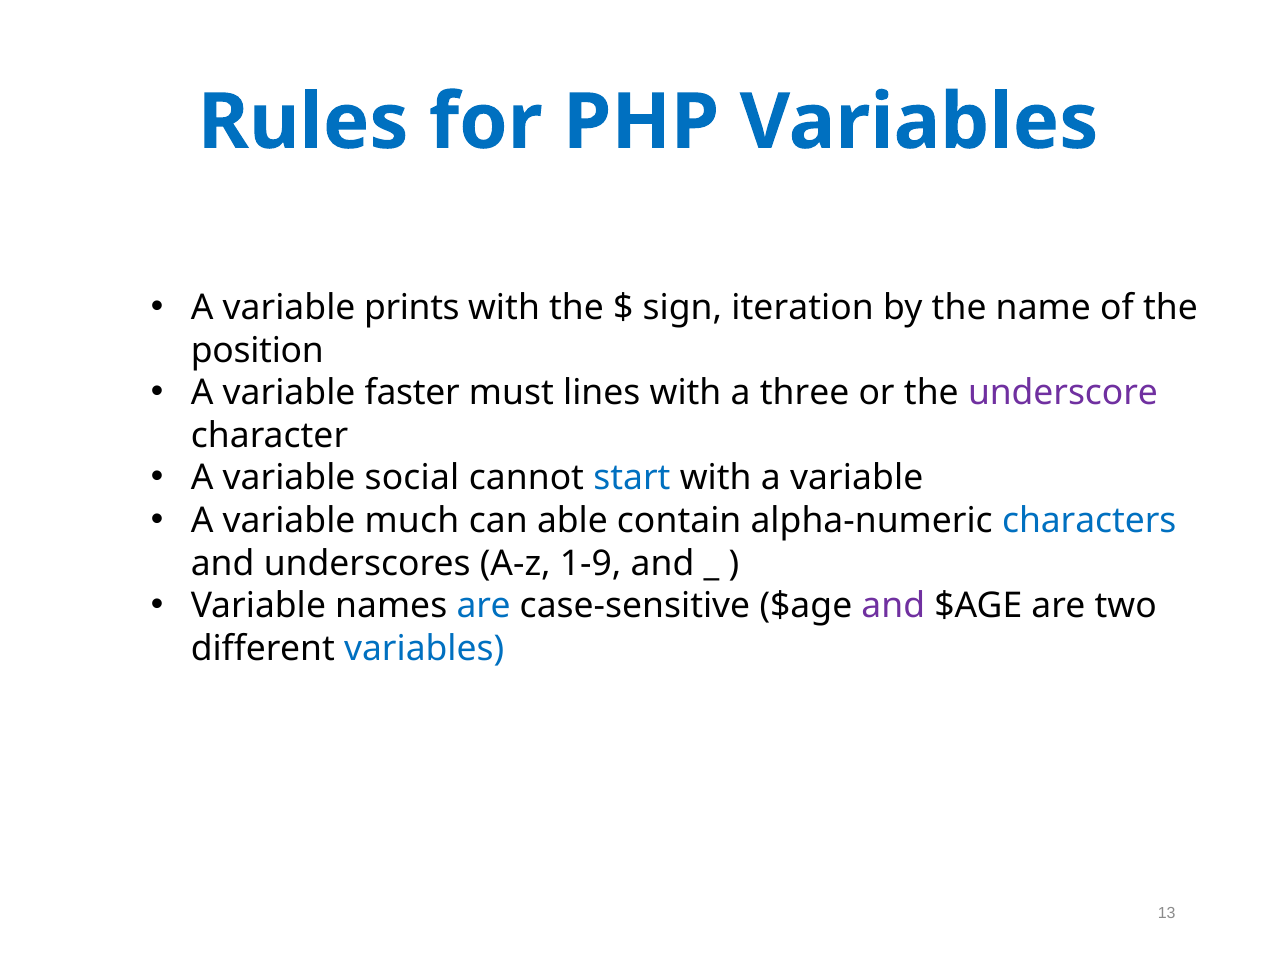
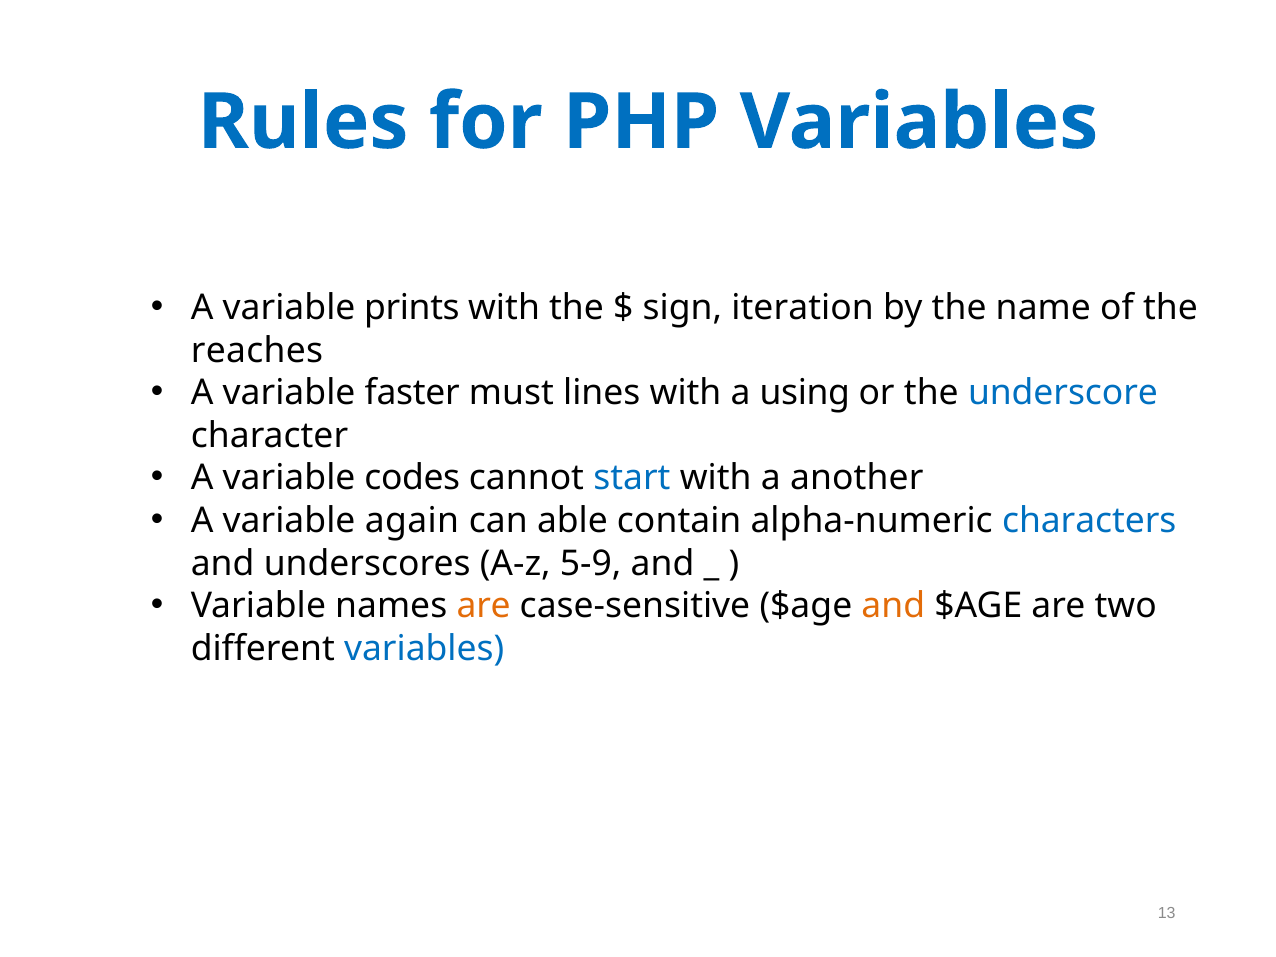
position: position -> reaches (257, 351)
three: three -> using (805, 393)
underscore colour: purple -> blue (1063, 393)
social: social -> codes (412, 478)
with a variable: variable -> another (857, 478)
much: much -> again (412, 521)
1-9: 1-9 -> 5-9 (591, 563)
are colour: blue -> orange (484, 606)
and colour: purple -> orange (893, 606)
